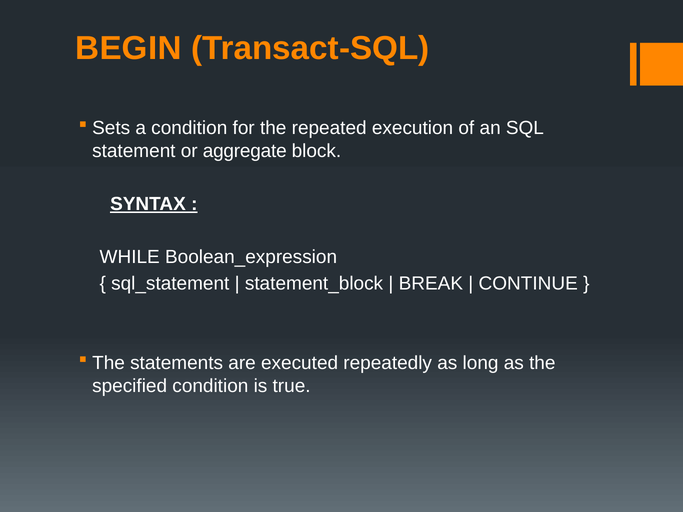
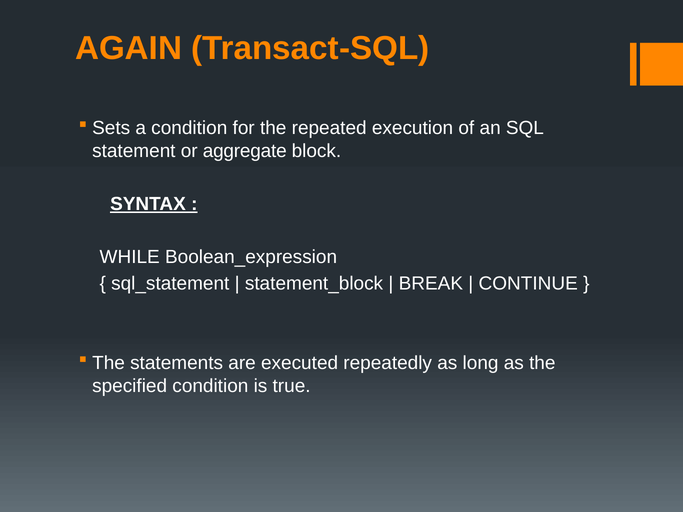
BEGIN: BEGIN -> AGAIN (129, 48)
